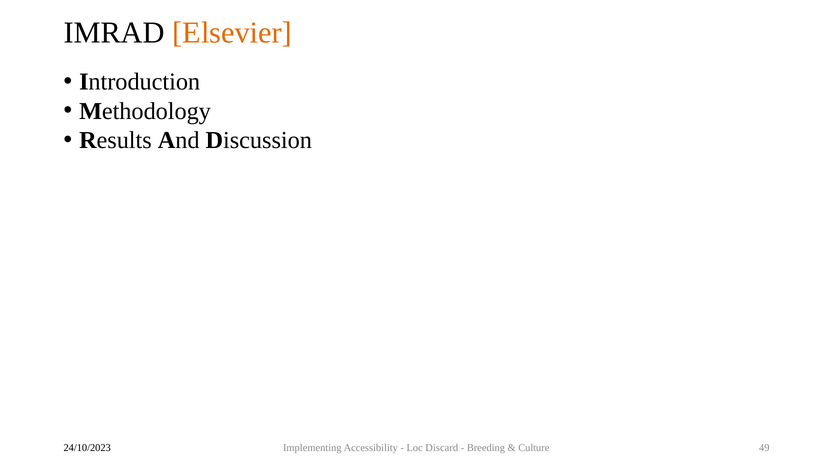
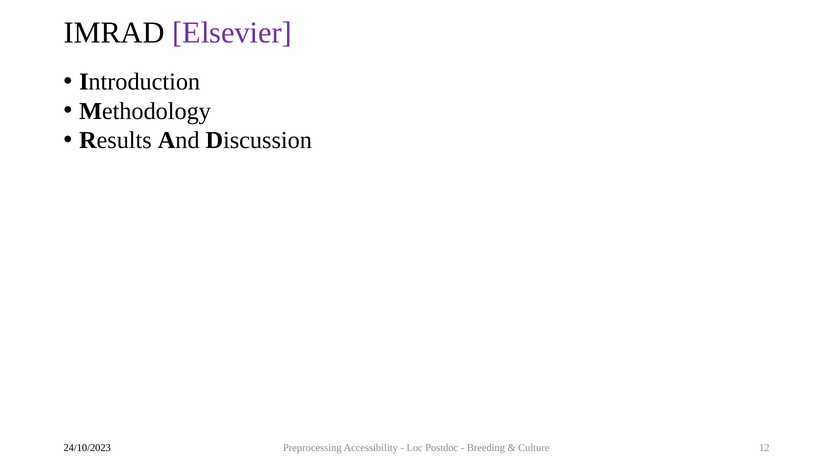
Elsevier colour: orange -> purple (232, 33)
Implementing: Implementing -> Preprocessing (312, 447)
Discard: Discard -> Postdoc (442, 447)
49: 49 -> 12 (764, 447)
